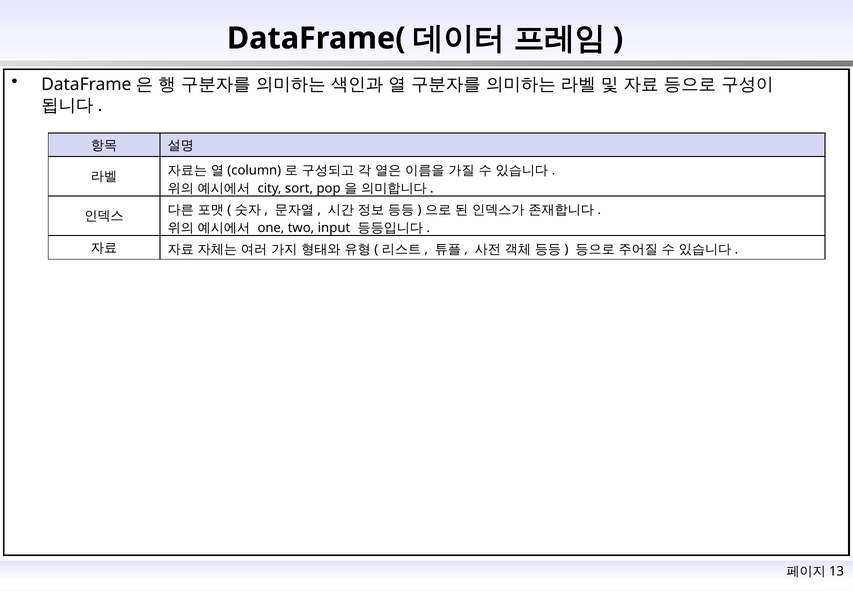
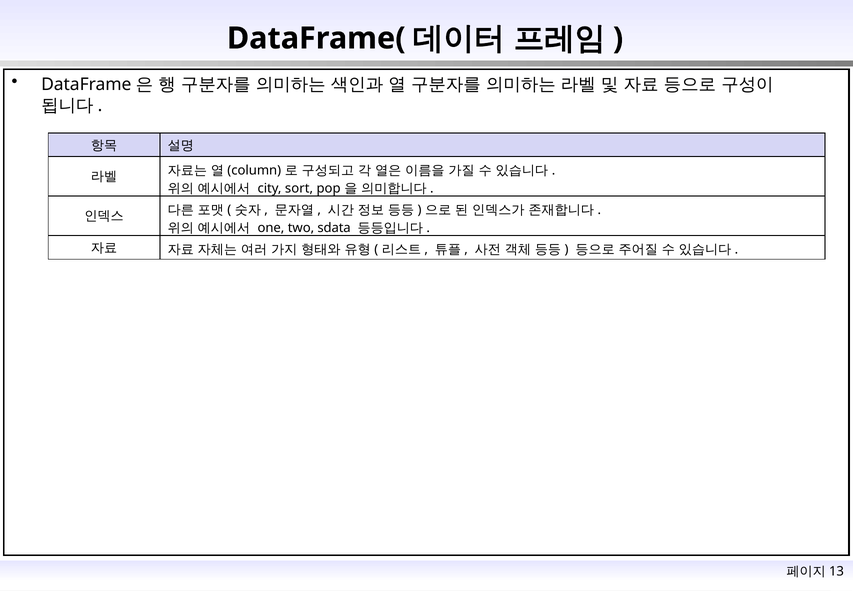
input: input -> sdata (334, 228)
